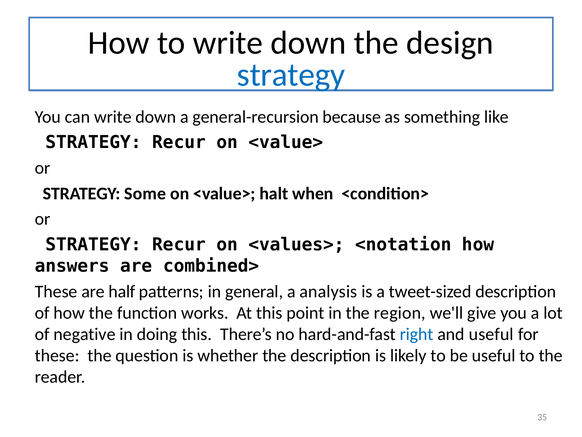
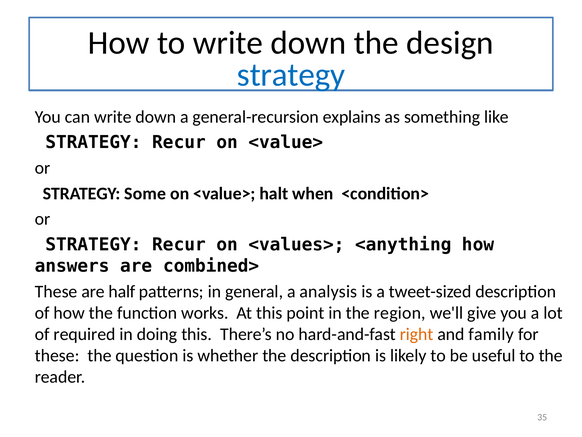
because: because -> explains (352, 117)
<notation: <notation -> <anything (403, 244)
negative: negative -> required (85, 334)
right colour: blue -> orange (417, 334)
and useful: useful -> family (491, 334)
